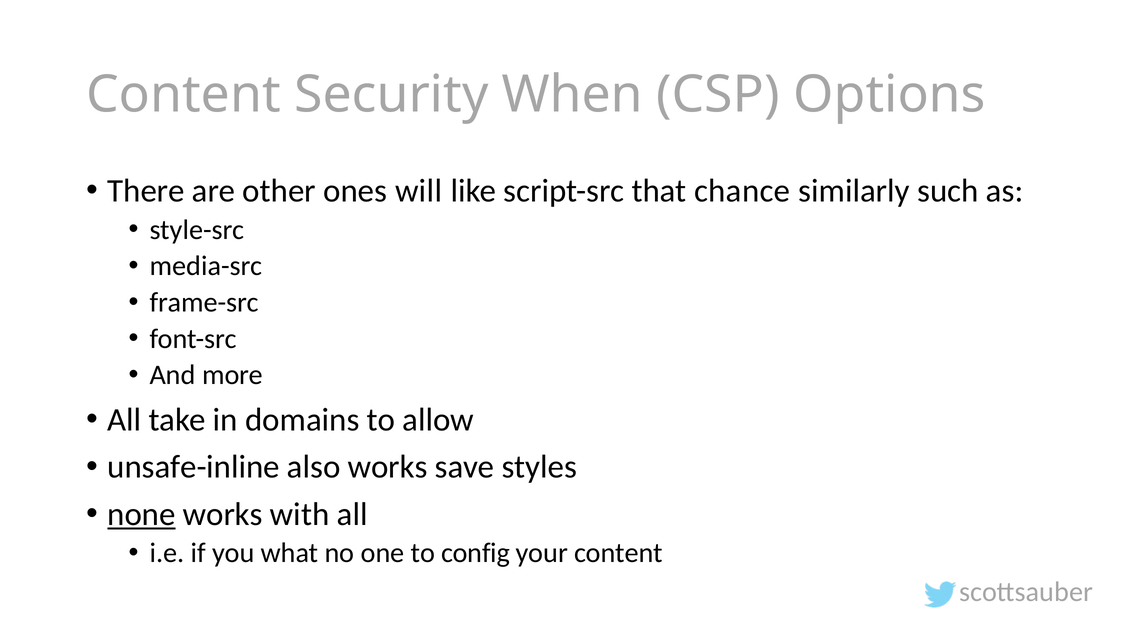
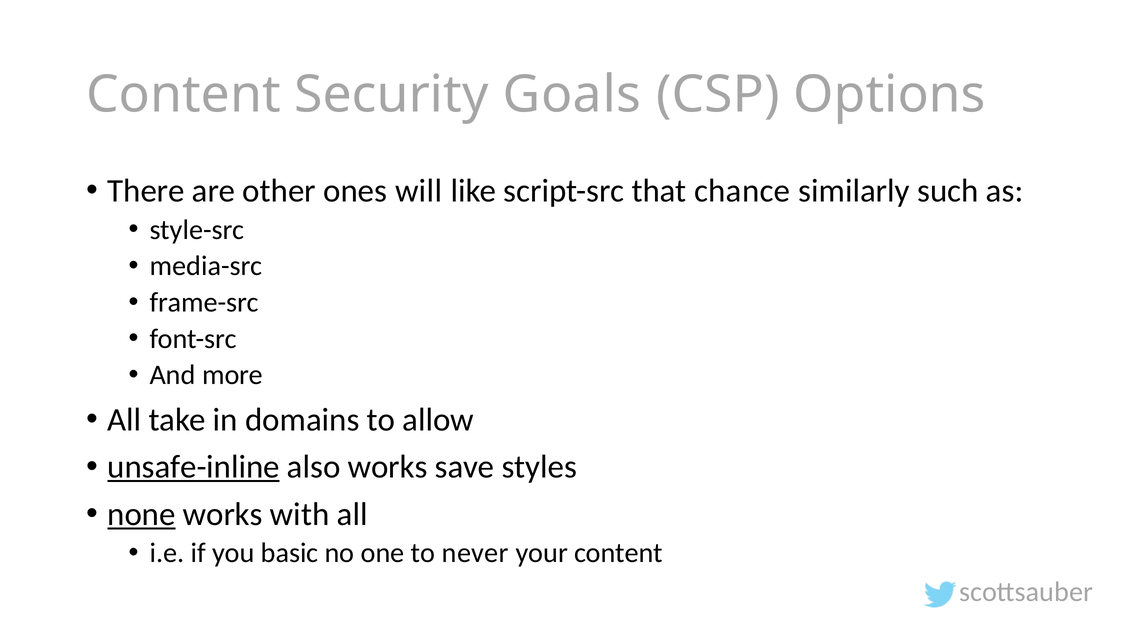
When: When -> Goals (572, 95)
unsafe-inline underline: none -> present (194, 467)
what: what -> basic (290, 554)
config: config -> never (475, 554)
